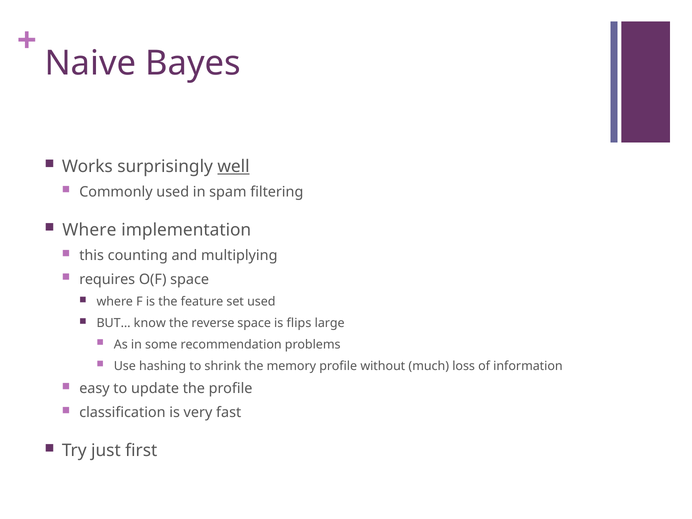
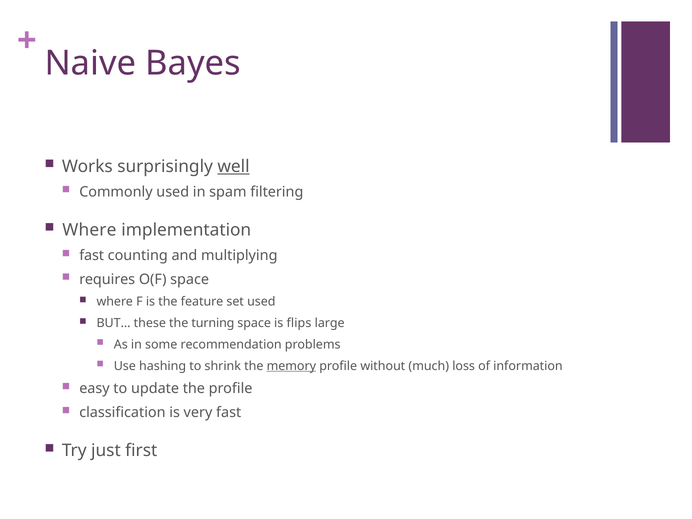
this: this -> fast (92, 256)
know: know -> these (150, 323)
reverse: reverse -> turning (213, 323)
memory underline: none -> present (291, 366)
